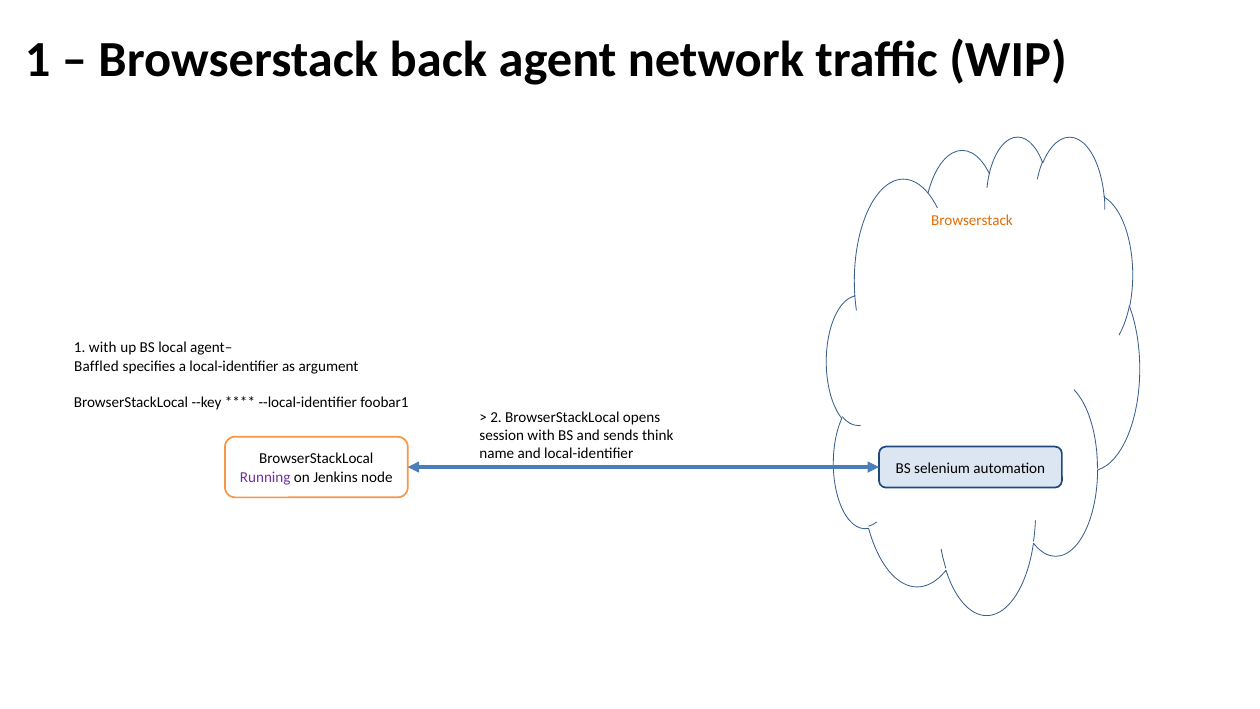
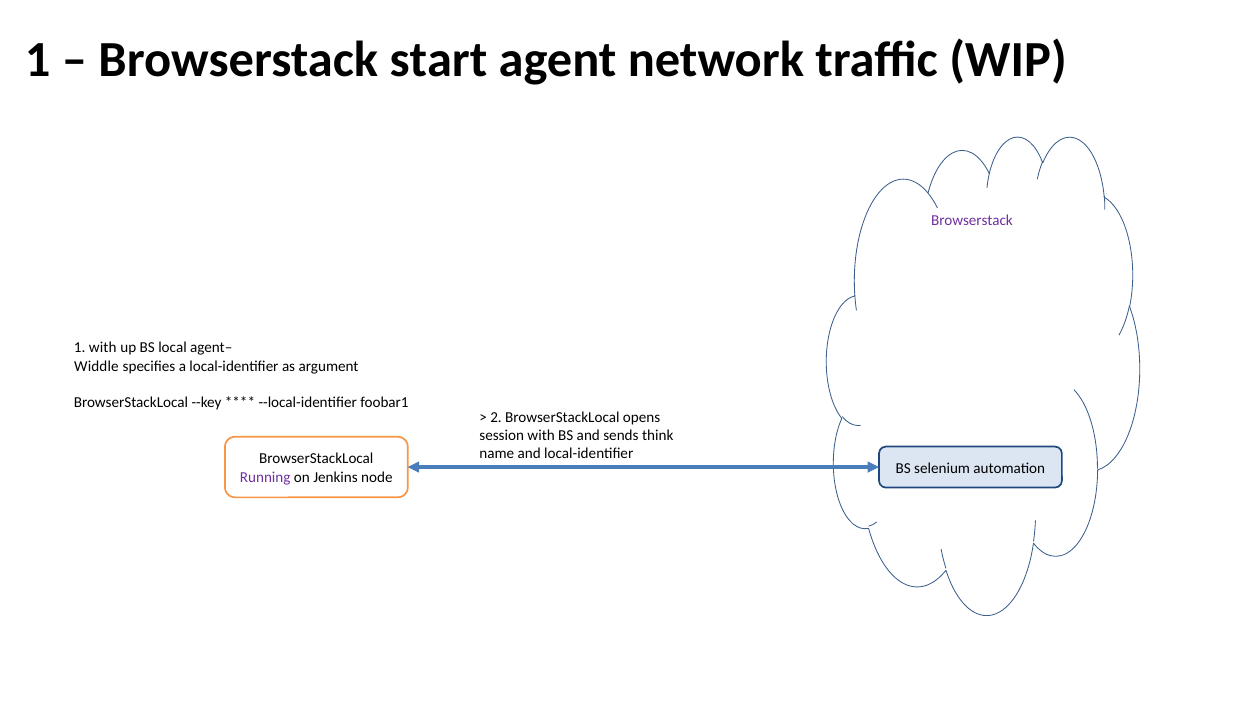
back: back -> start (438, 60)
Browserstack colour: orange -> purple (972, 221)
Baffled: Baffled -> Widdle (96, 366)
